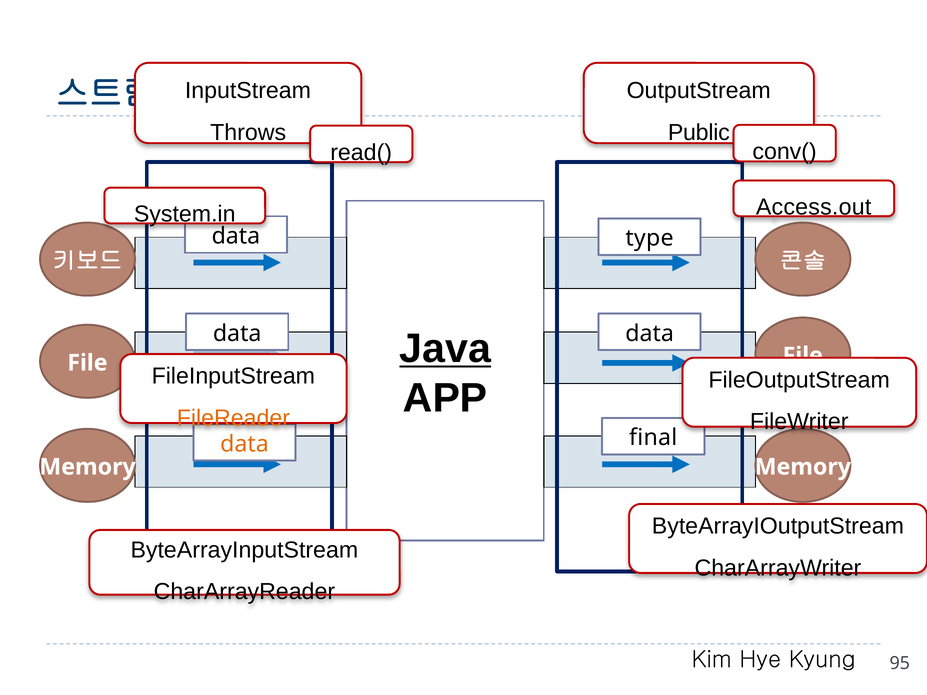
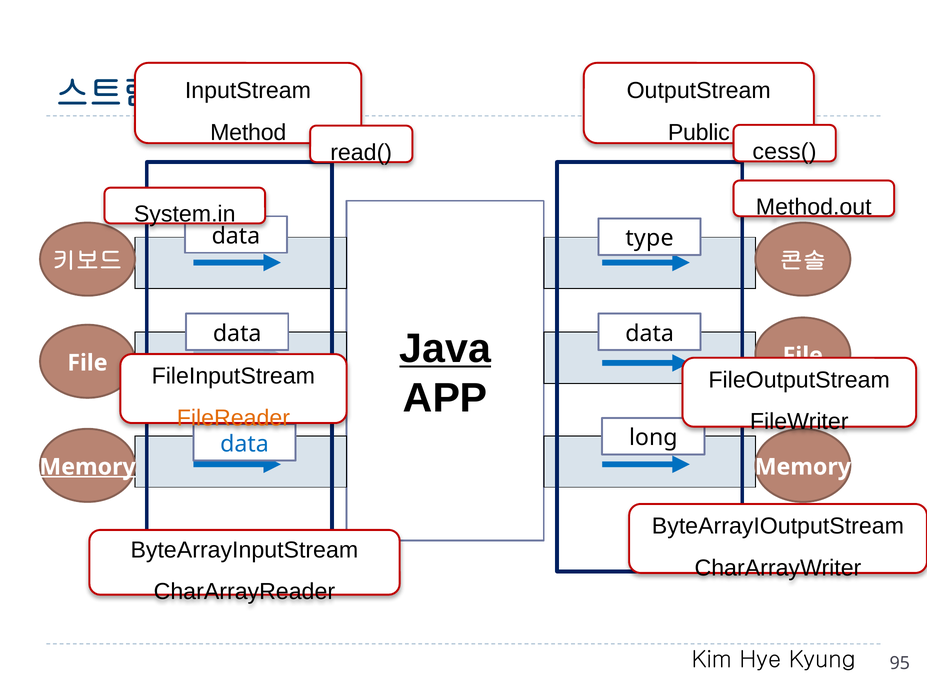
Throws: Throws -> Method (248, 132)
conv(: conv( -> cess( (784, 152)
Access.out: Access.out -> Method.out (814, 207)
final: final -> long (653, 438)
data colour: orange -> blue (245, 444)
Memory underline: none -> present (88, 467)
